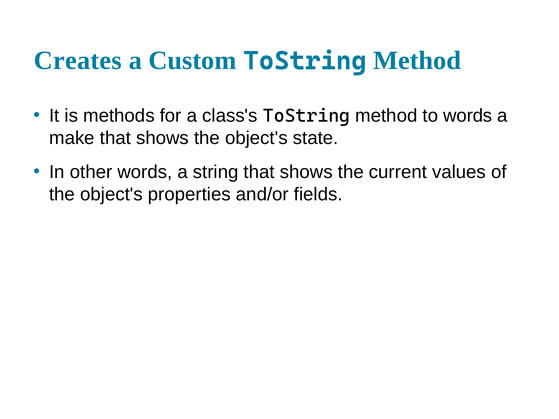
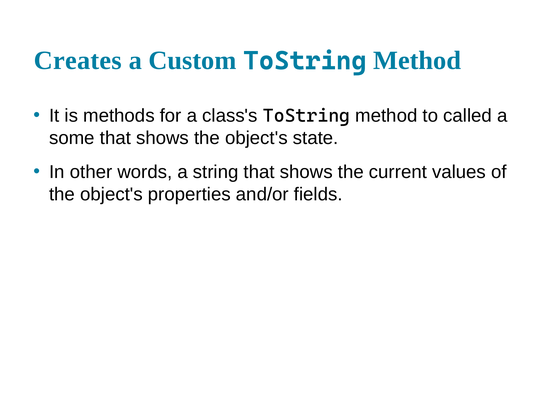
to words: words -> called (468, 116)
make: make -> some (72, 138)
